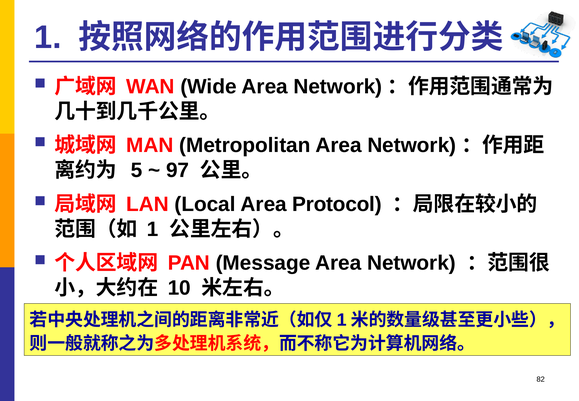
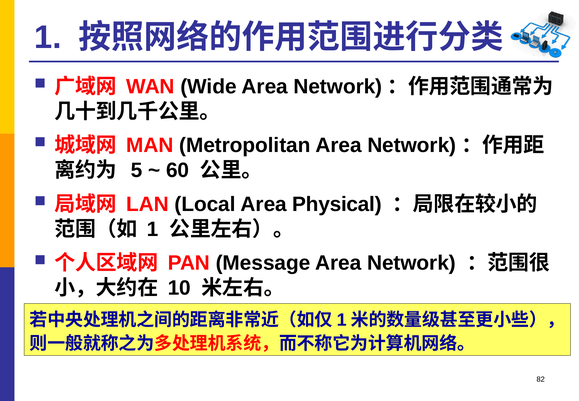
97: 97 -> 60 (178, 170)
Protocol: Protocol -> Physical (337, 204)
